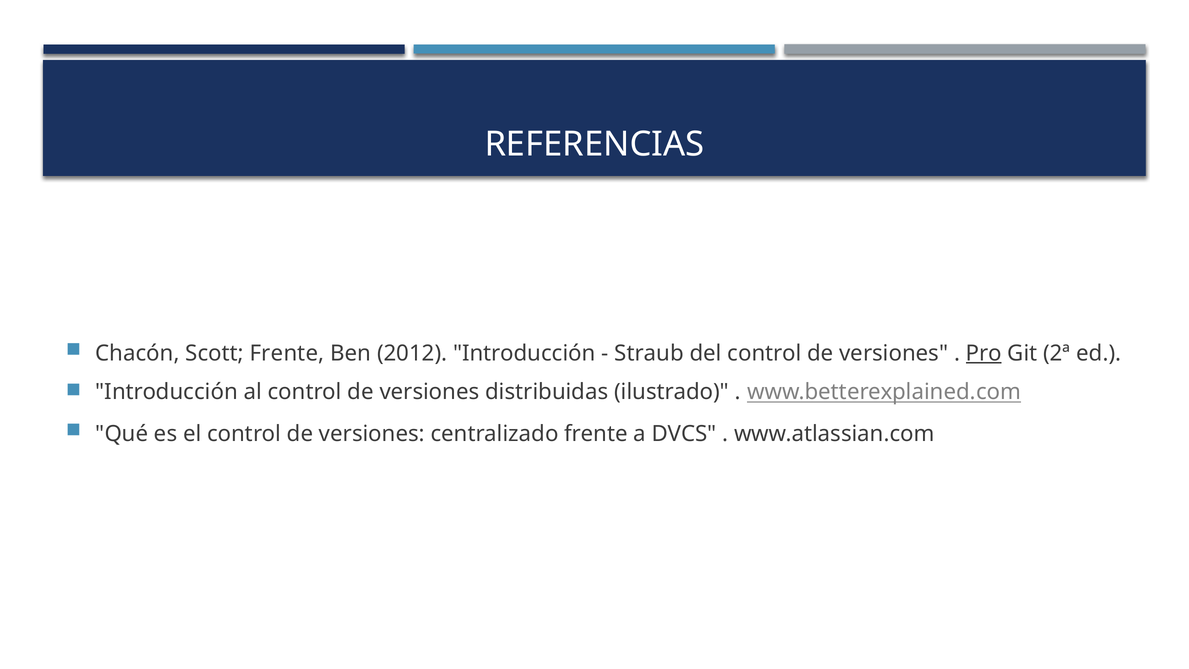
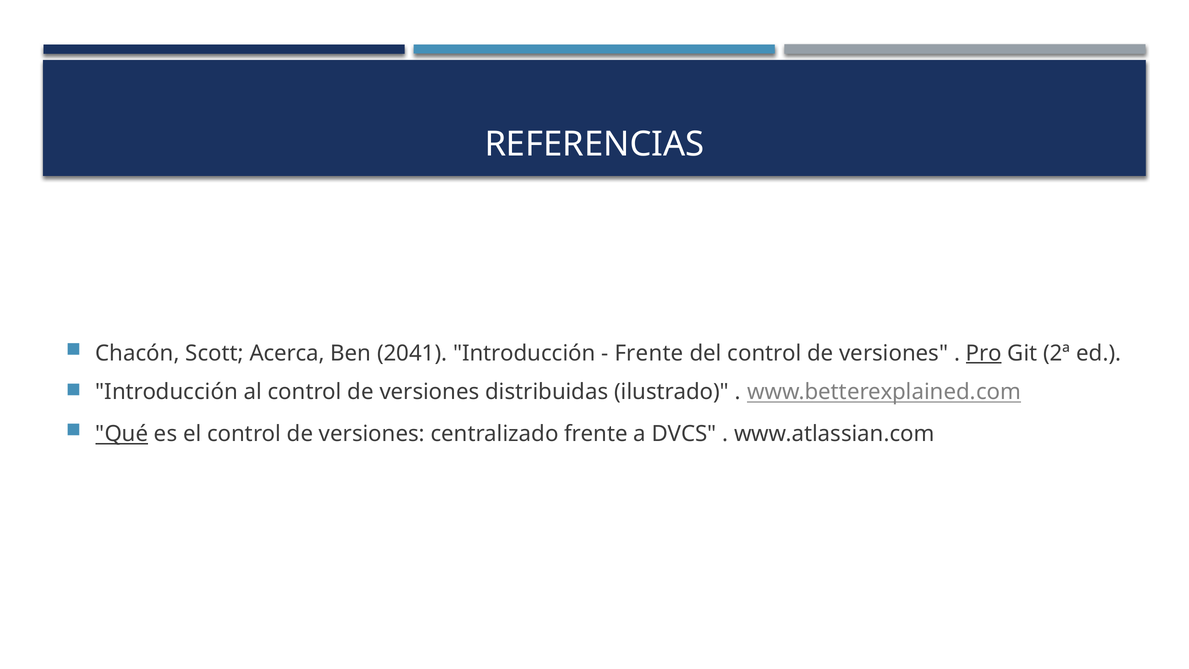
Scott Frente: Frente -> Acerca (287, 353)
2012: 2012 -> 2041 (412, 353)
Straub: Straub -> Frente (649, 353)
Qué underline: none -> present (122, 434)
